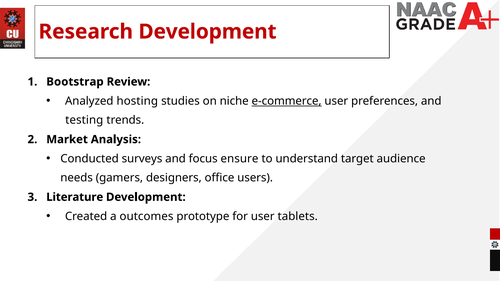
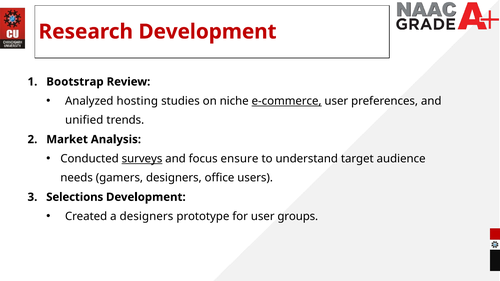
testing: testing -> unified (84, 120)
surveys underline: none -> present (142, 159)
Literature: Literature -> Selections (75, 197)
a outcomes: outcomes -> designers (146, 216)
tablets: tablets -> groups (298, 216)
